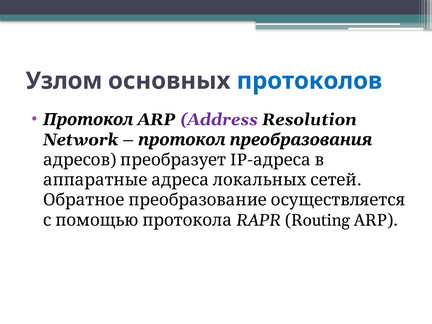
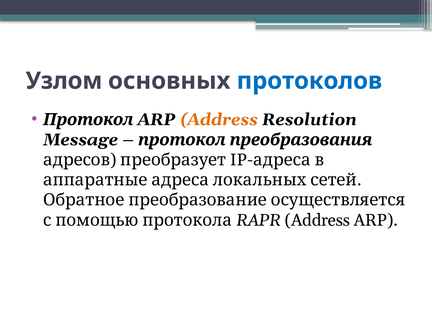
Address colour: purple -> orange (219, 120)
Network: Network -> Message (81, 140)
Routing: Routing -> Address (318, 220)
